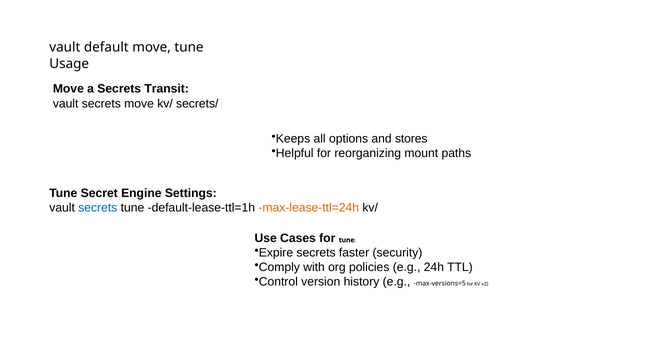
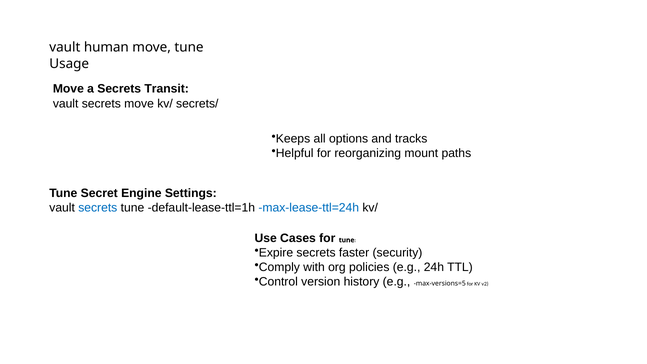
default: default -> human (106, 47)
stores: stores -> tracks (411, 139)
max-lease-ttl=24h colour: orange -> blue (309, 208)
